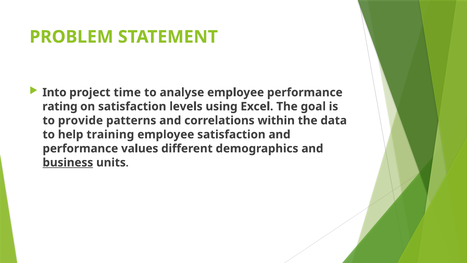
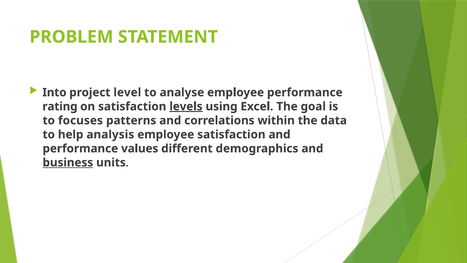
time: time -> level (127, 92)
levels underline: none -> present (186, 106)
provide: provide -> focuses (80, 120)
training: training -> analysis (110, 134)
